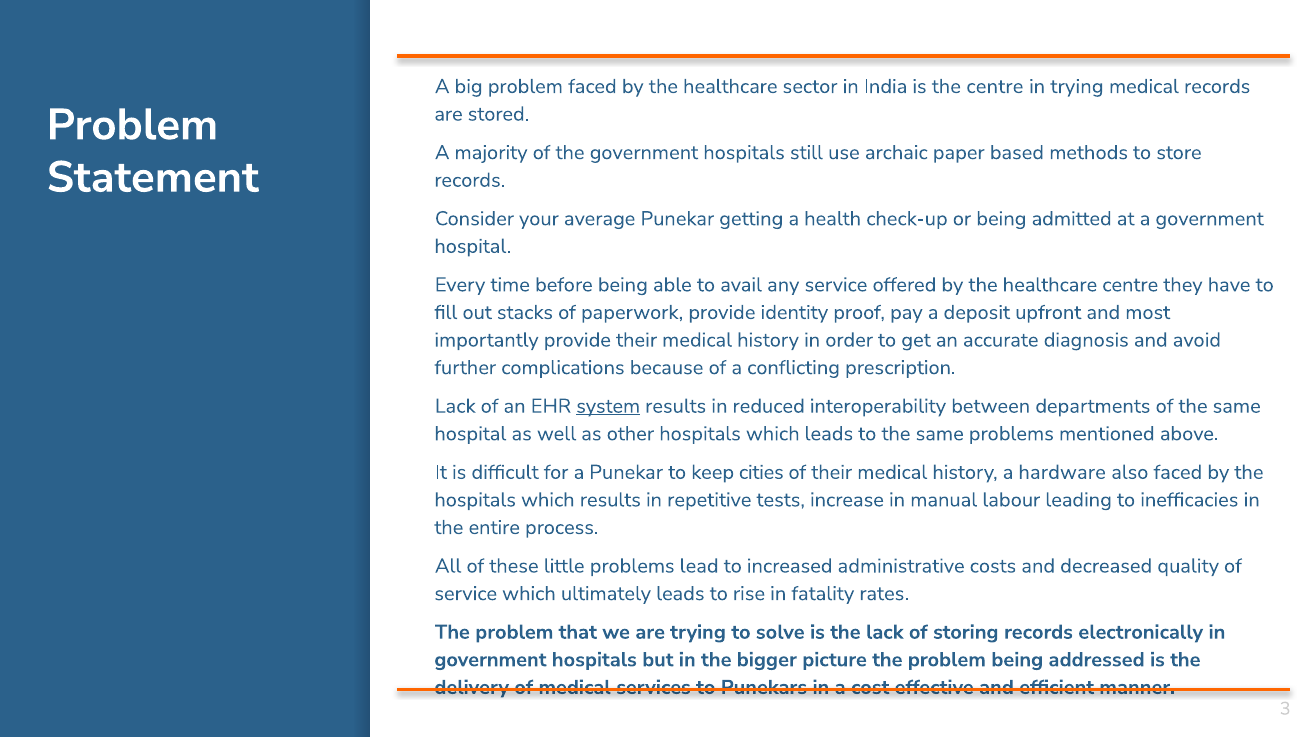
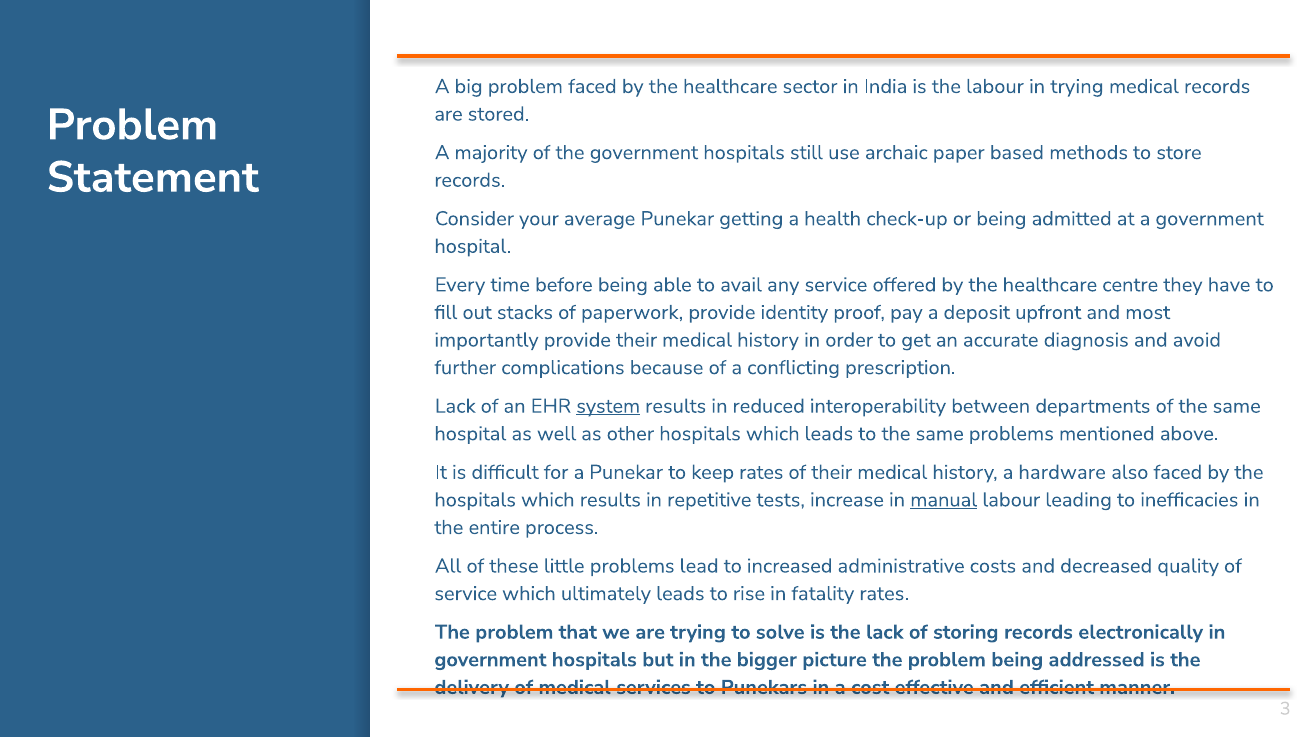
the centre: centre -> labour (995, 86)
keep cities: cities -> rates (761, 472)
manual underline: none -> present (944, 499)
